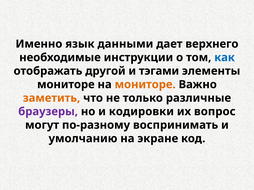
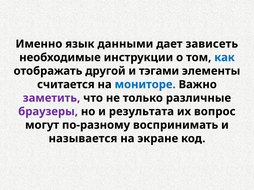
верхнего: верхнего -> зависеть (212, 44)
мониторе: мониторе -> считается (66, 85)
мониторе colour: orange -> blue (145, 85)
заметить colour: orange -> purple (52, 98)
кодировки: кодировки -> результата (141, 112)
умолчанию: умолчанию -> называется (83, 139)
